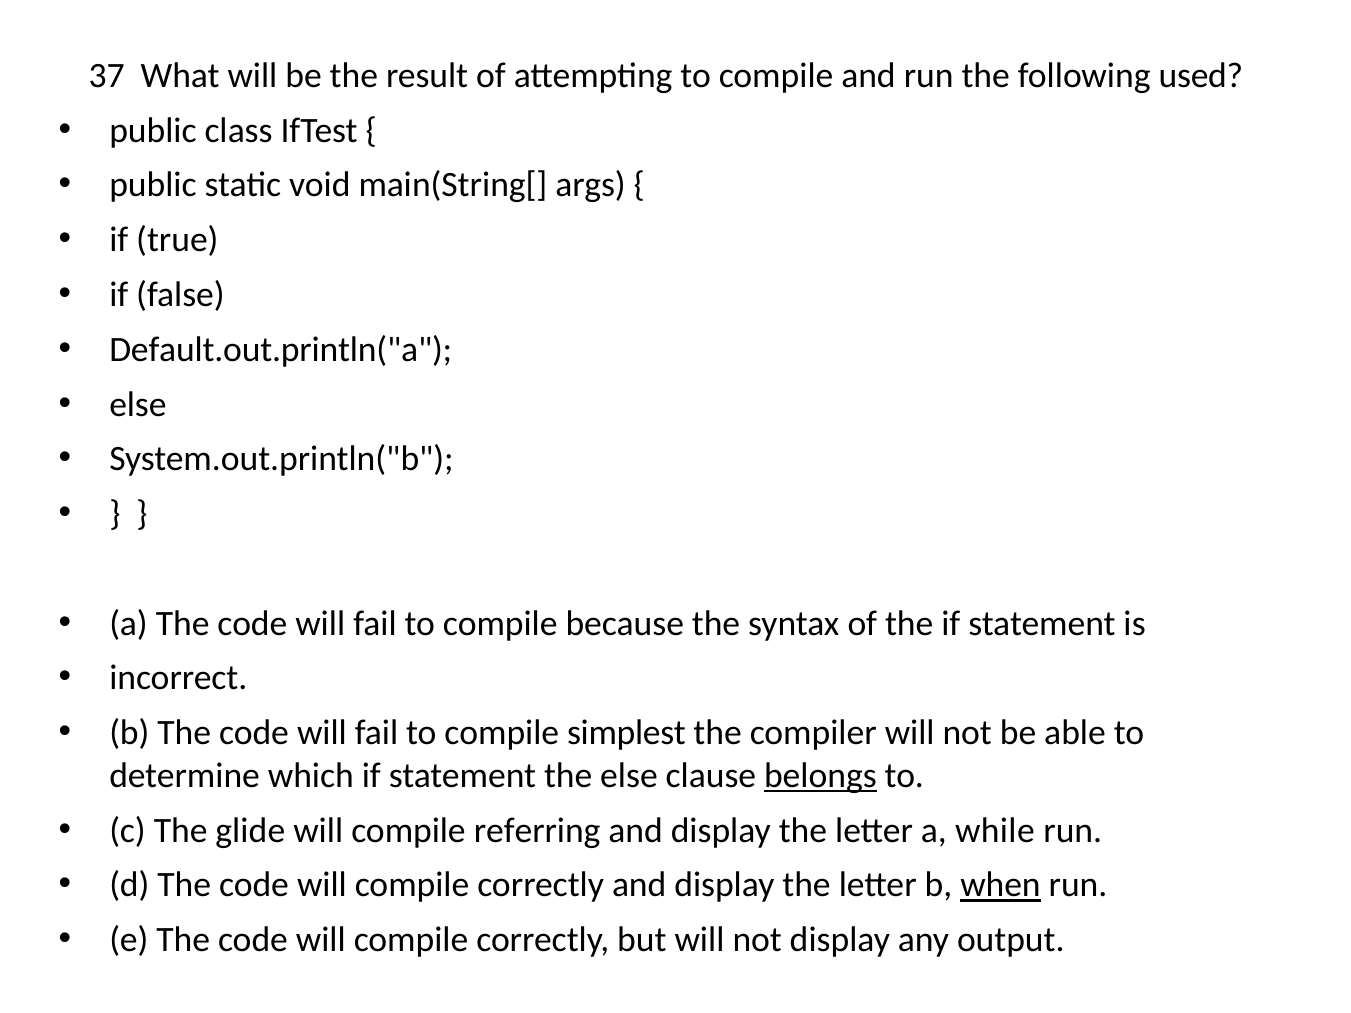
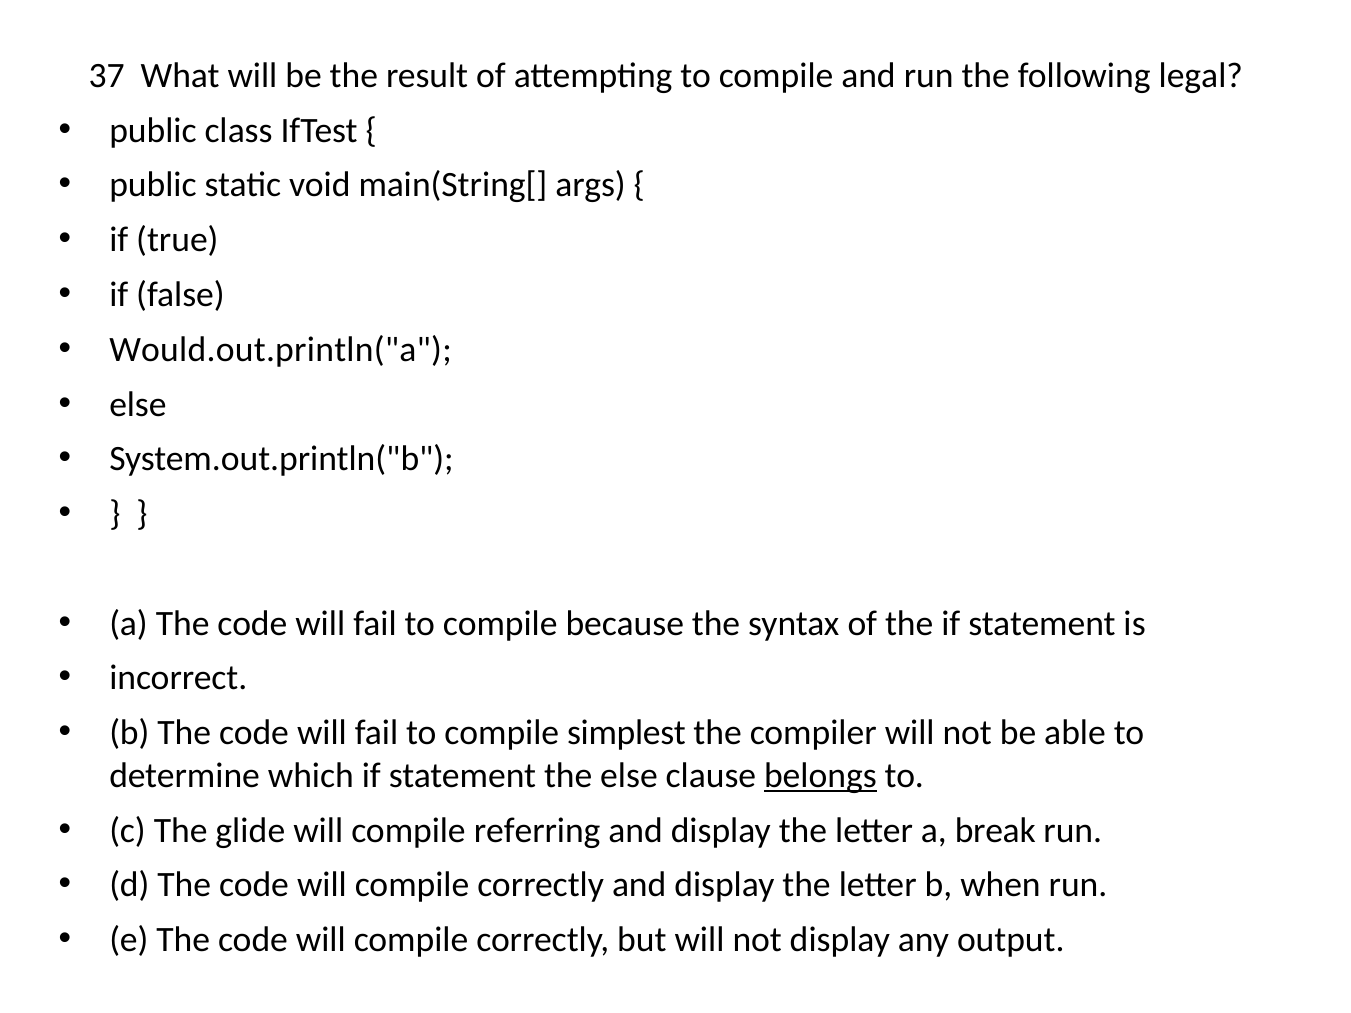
used: used -> legal (1201, 76)
Default.out.println("a: Default.out.println("a -> Would.out.println("a (281, 350)
while: while -> break (995, 831)
when underline: present -> none (1000, 885)
